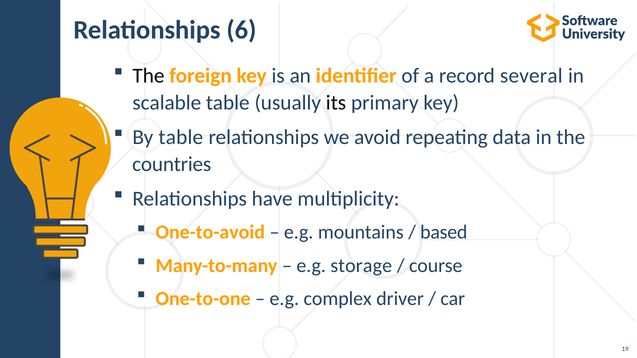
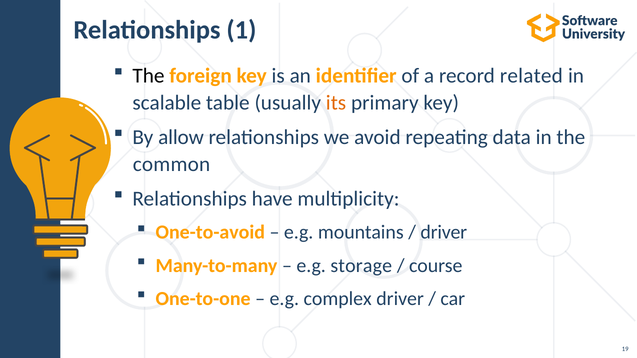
6: 6 -> 1 (241, 30)
several: several -> related (531, 76)
its colour: black -> orange (336, 103)
By table: table -> allow (181, 137)
countries: countries -> common (171, 164)
based: based -> driver (444, 233)
